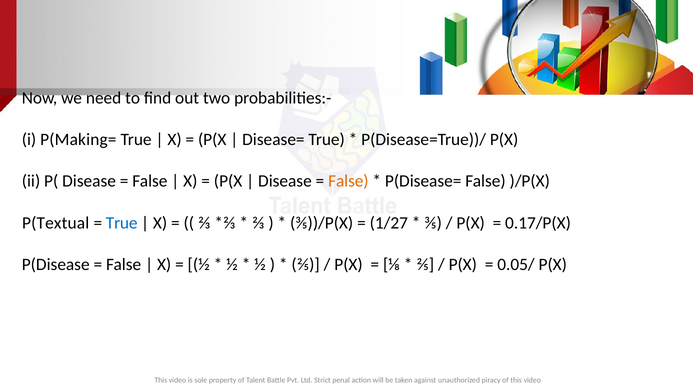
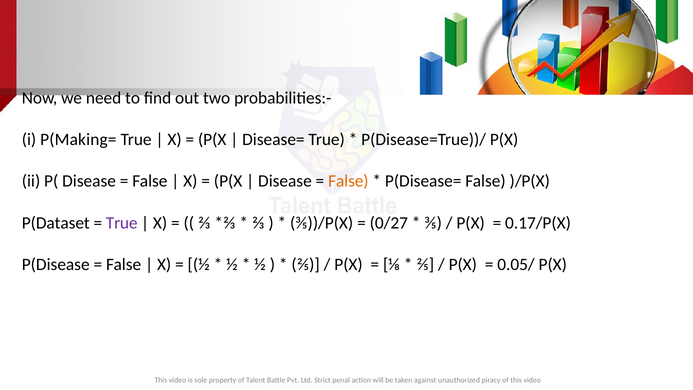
P(Textual: P(Textual -> P(Dataset (56, 223)
True colour: blue -> purple (122, 223)
1/27: 1/27 -> 0/27 (389, 223)
